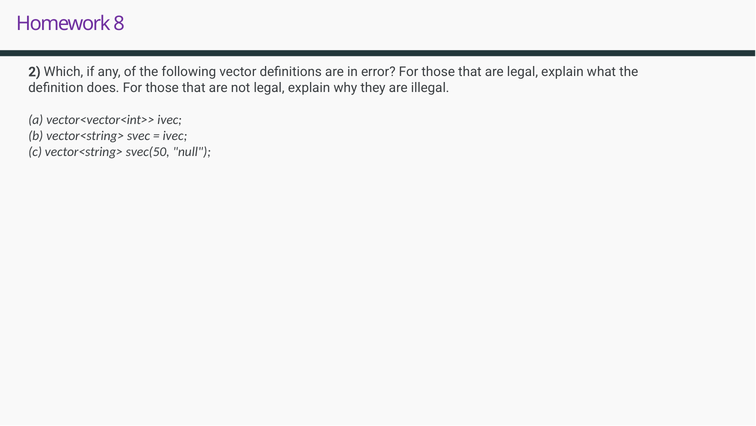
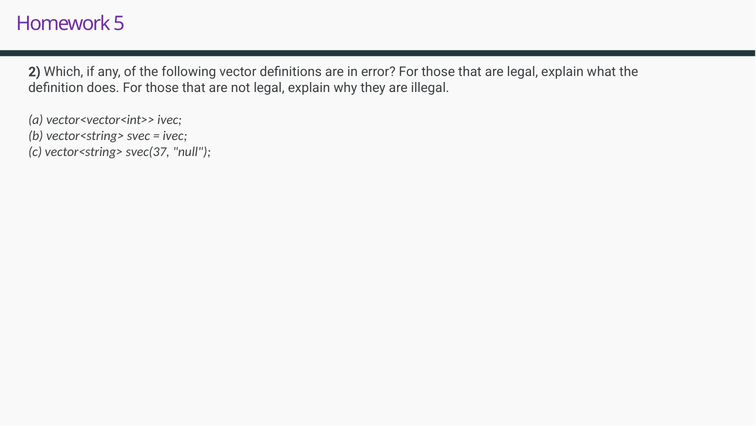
8: 8 -> 5 (119, 23)
svec(50: svec(50 -> svec(37 (148, 152)
